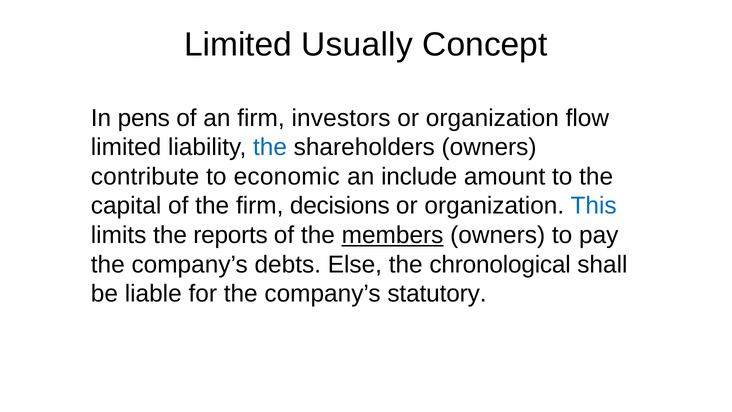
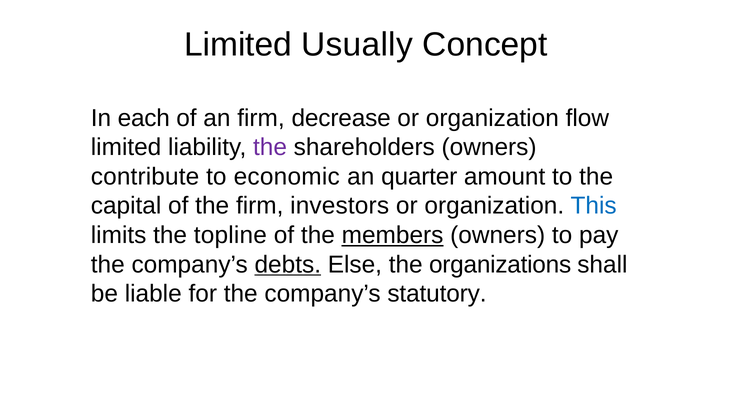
pens: pens -> each (144, 118)
investors: investors -> decrease (341, 118)
the colour: blue -> purple (270, 147)
include: include -> quarter (419, 176)
decisions: decisions -> investors (340, 206)
reports: reports -> topline (230, 235)
debts underline: none -> present (288, 264)
chronological: chronological -> organizations (500, 264)
